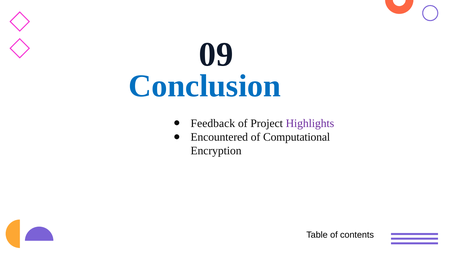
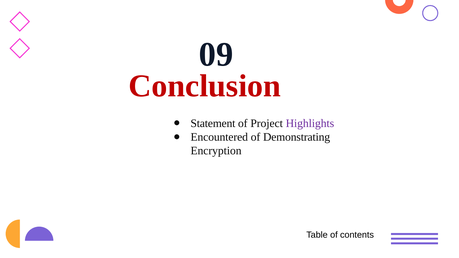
Conclusion colour: blue -> red (205, 86)
Feedback: Feedback -> Statement (213, 123)
Computational: Computational -> Demonstrating (297, 137)
